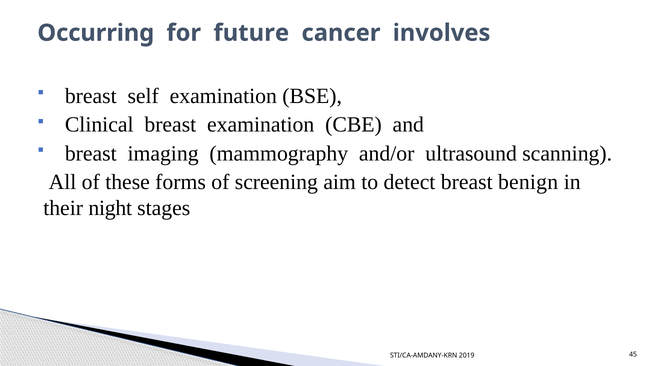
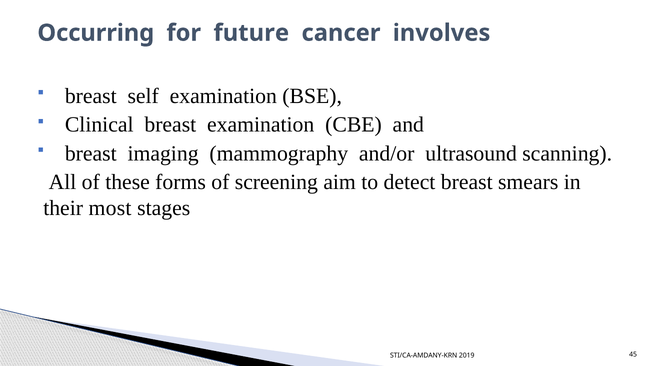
benign: benign -> smears (528, 182)
night: night -> most (110, 208)
